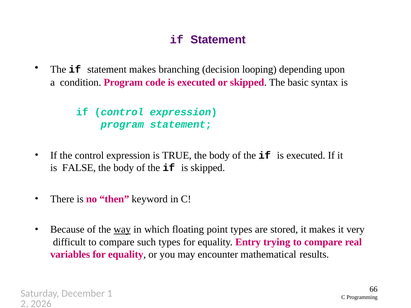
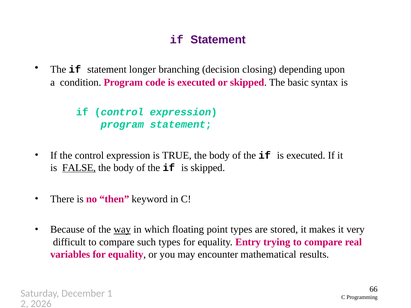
statement makes: makes -> longer (143, 69)
looping: looping -> closing (259, 69)
FALSE underline: none -> present (79, 168)
